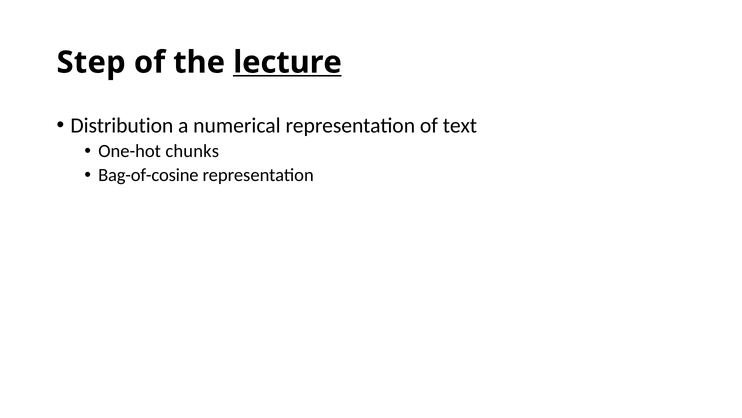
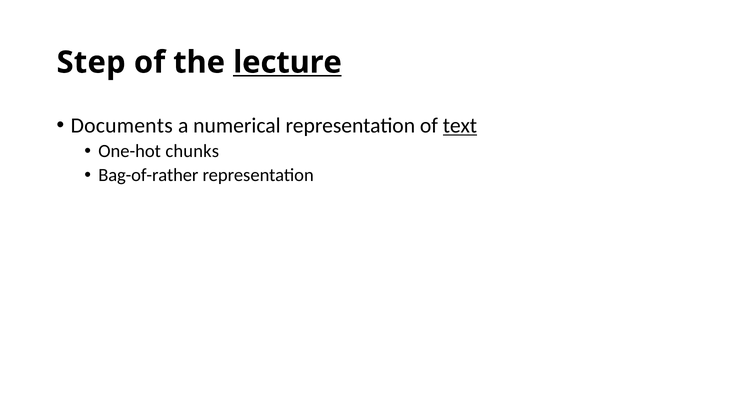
Distribution: Distribution -> Documents (122, 125)
text underline: none -> present (460, 125)
Bag-of-cosine: Bag-of-cosine -> Bag-of-rather (148, 175)
